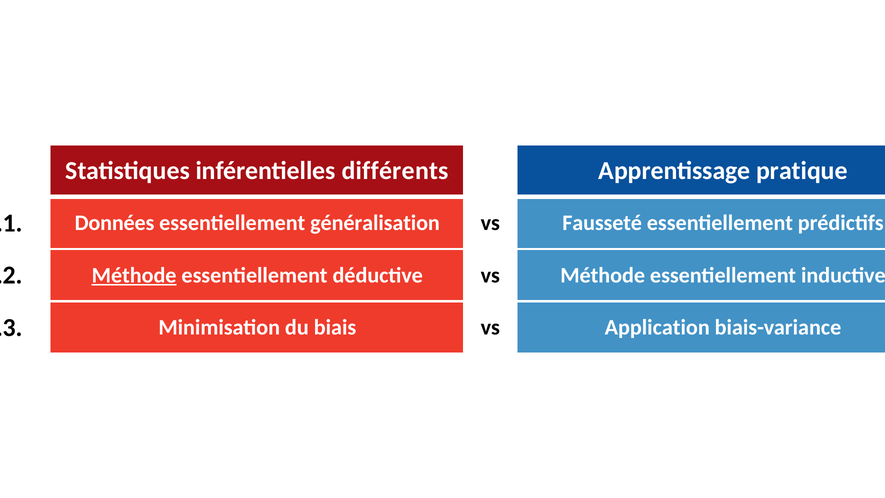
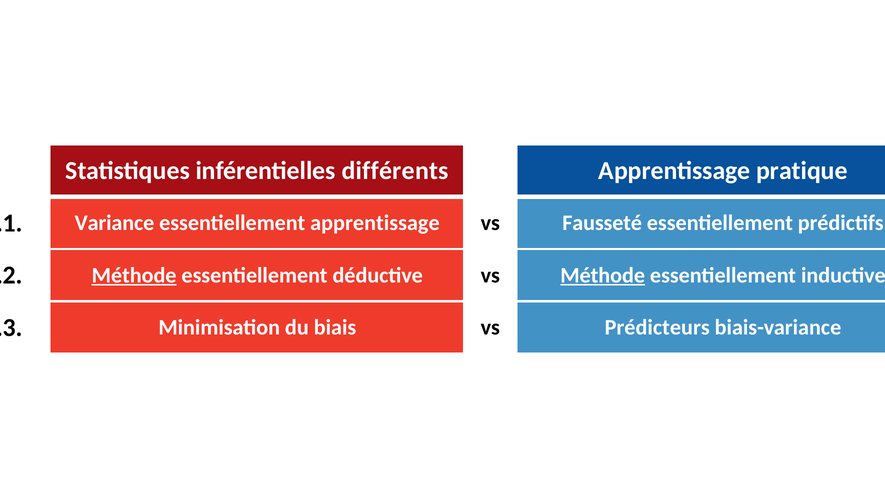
Données: Données -> Variance (114, 223)
essentiellement généralisation: généralisation -> apprentissage (375, 223)
Méthode underline: none -> present (603, 275)
Application: Application -> Prédicteurs (657, 327)
